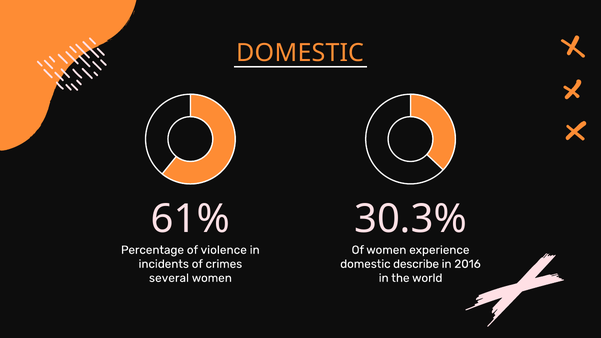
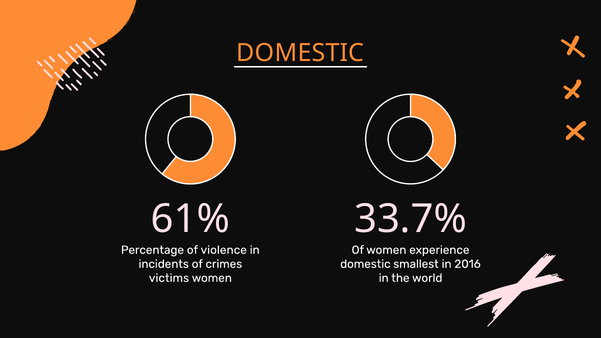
30.3%: 30.3% -> 33.7% (411, 219)
describe: describe -> smallest (416, 264)
several: several -> victims (169, 278)
